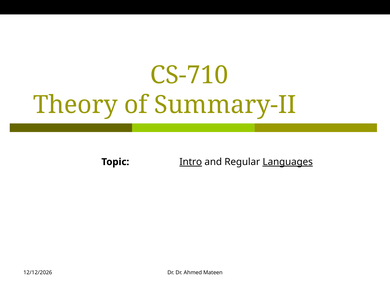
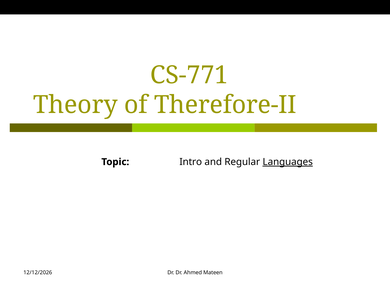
CS-710: CS-710 -> CS-771 (189, 75)
Summary-II: Summary-II -> Therefore-II (225, 105)
Intro underline: present -> none (191, 162)
